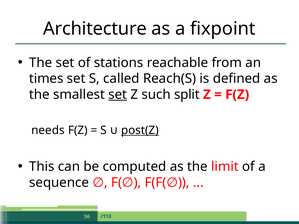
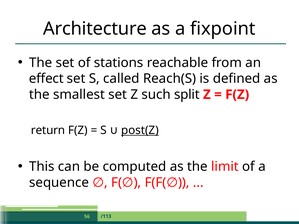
times: times -> effect (46, 79)
set underline: present -> none (118, 95)
needs: needs -> return (48, 130)
